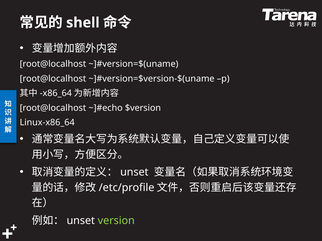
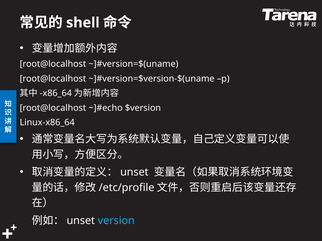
version colour: light green -> light blue (116, 221)
